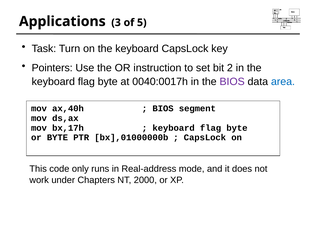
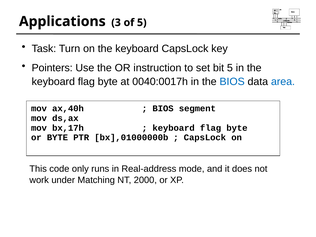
bit 2: 2 -> 5 (230, 68)
BIOS colour: purple -> blue (232, 82)
Chapters: Chapters -> Matching (96, 180)
